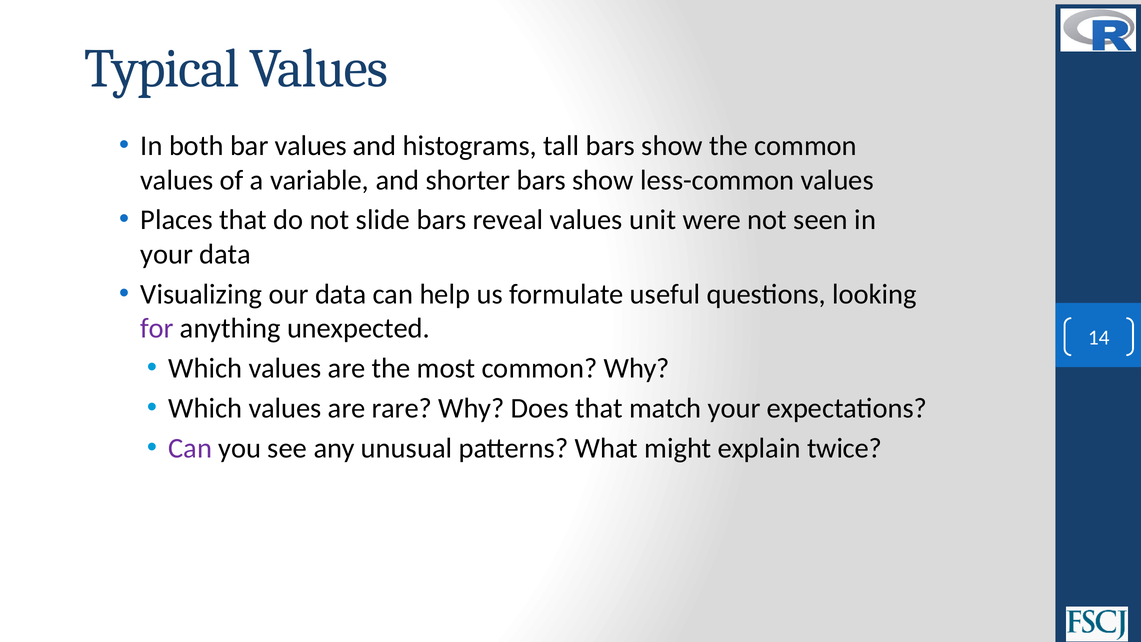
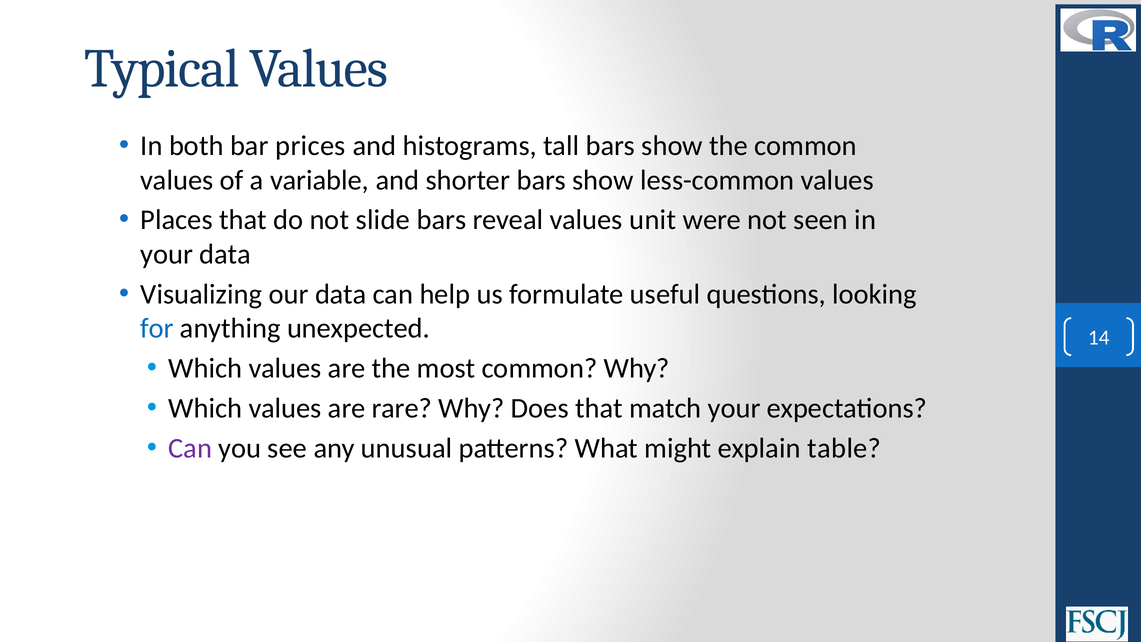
bar values: values -> prices (311, 146)
for colour: purple -> blue (157, 328)
twice: twice -> table (844, 448)
